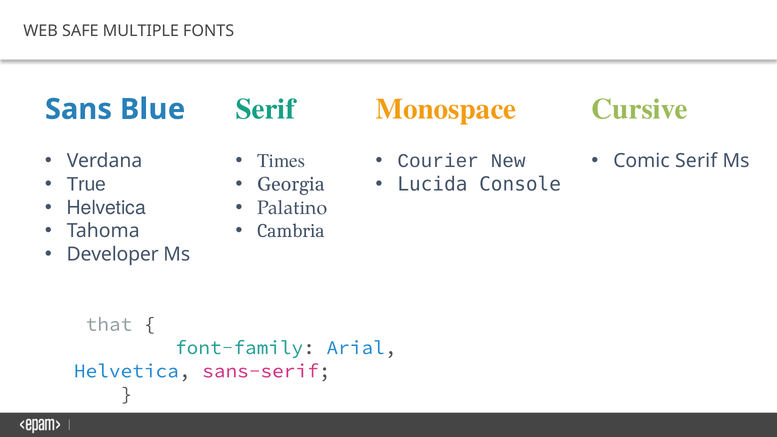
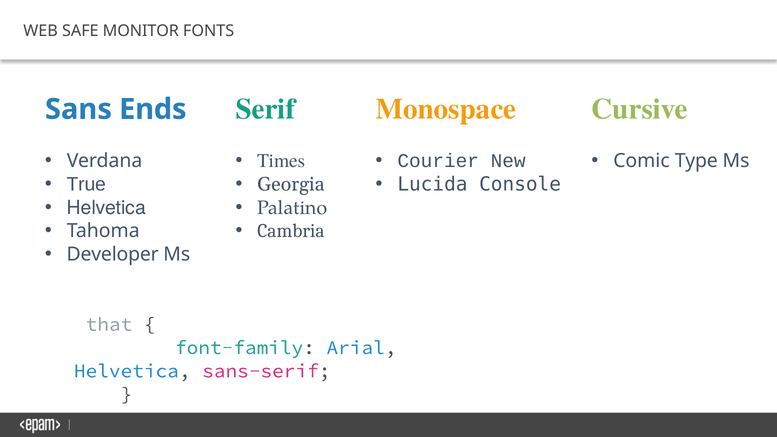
MULTIPLE: MULTIPLE -> MONITOR (141, 31)
Blue: Blue -> Ends (153, 109)
Comic Serif: Serif -> Type (696, 161)
